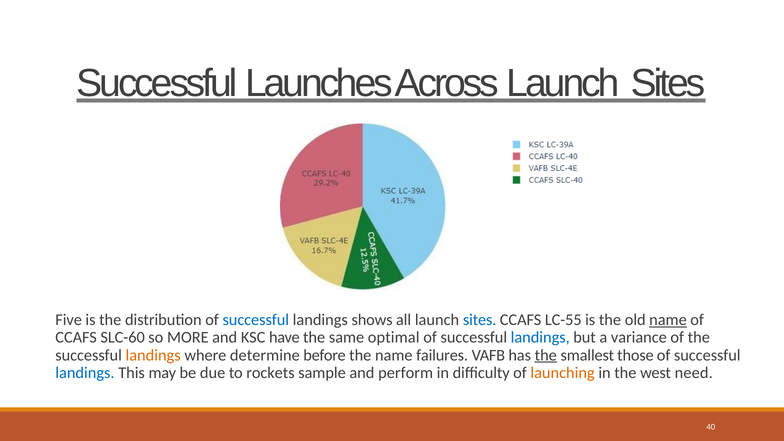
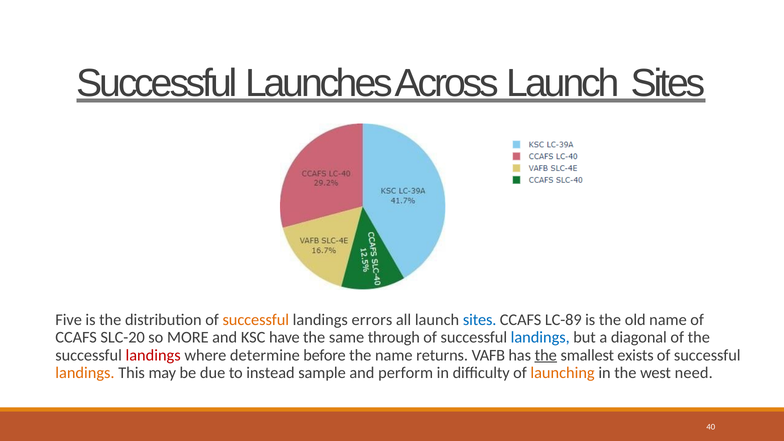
successful colour: blue -> orange (256, 320)
shows: shows -> errors (372, 320)
LC-55: LC-55 -> LC-89 (563, 320)
name underline: present -> none (668, 320)
SLC-60: SLC-60 -> SLC-20 (123, 338)
optimal: optimal -> through (394, 338)
variance: variance -> diagonal (639, 338)
landings colour: orange -> red (153, 355)
failures: failures -> returns (442, 355)
those: those -> exists (635, 355)
landings colour: blue -> orange (85, 373)
rockets: rockets -> instead (270, 373)
